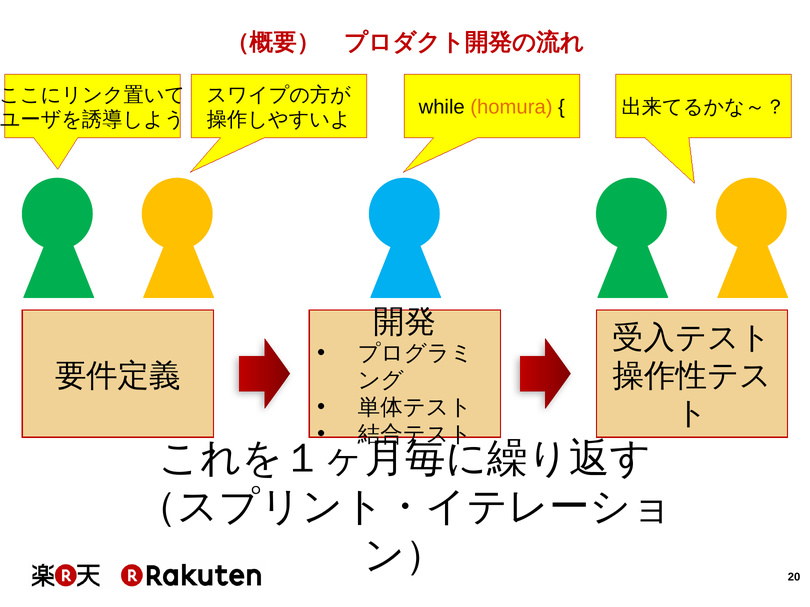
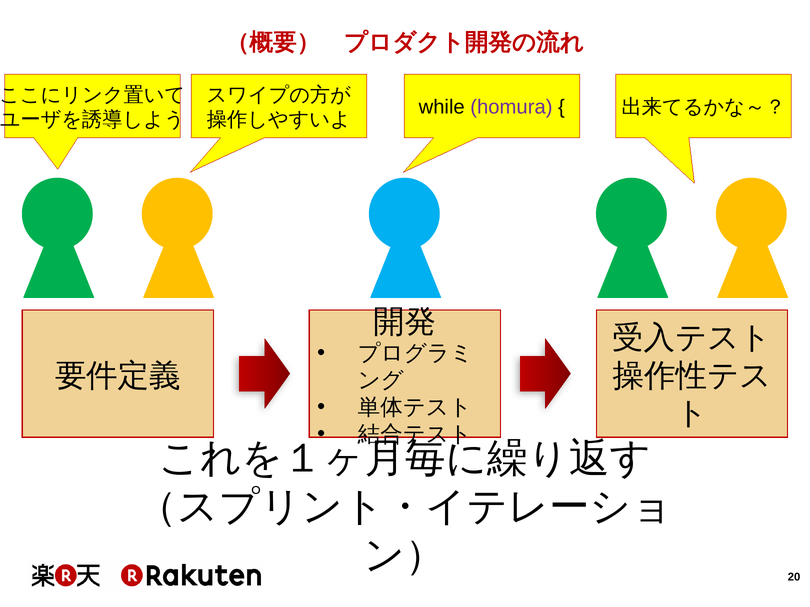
homura colour: orange -> purple (511, 107)
